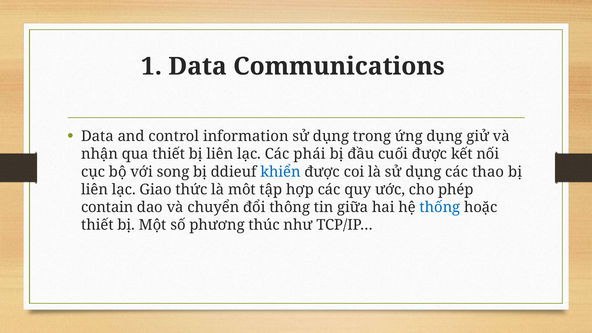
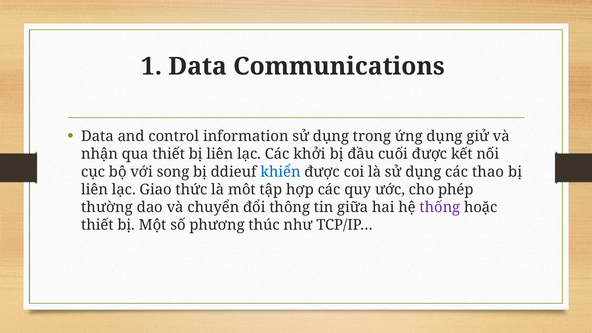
phái: phái -> khởi (310, 154)
contain: contain -> thường (107, 207)
thống colour: blue -> purple (440, 207)
